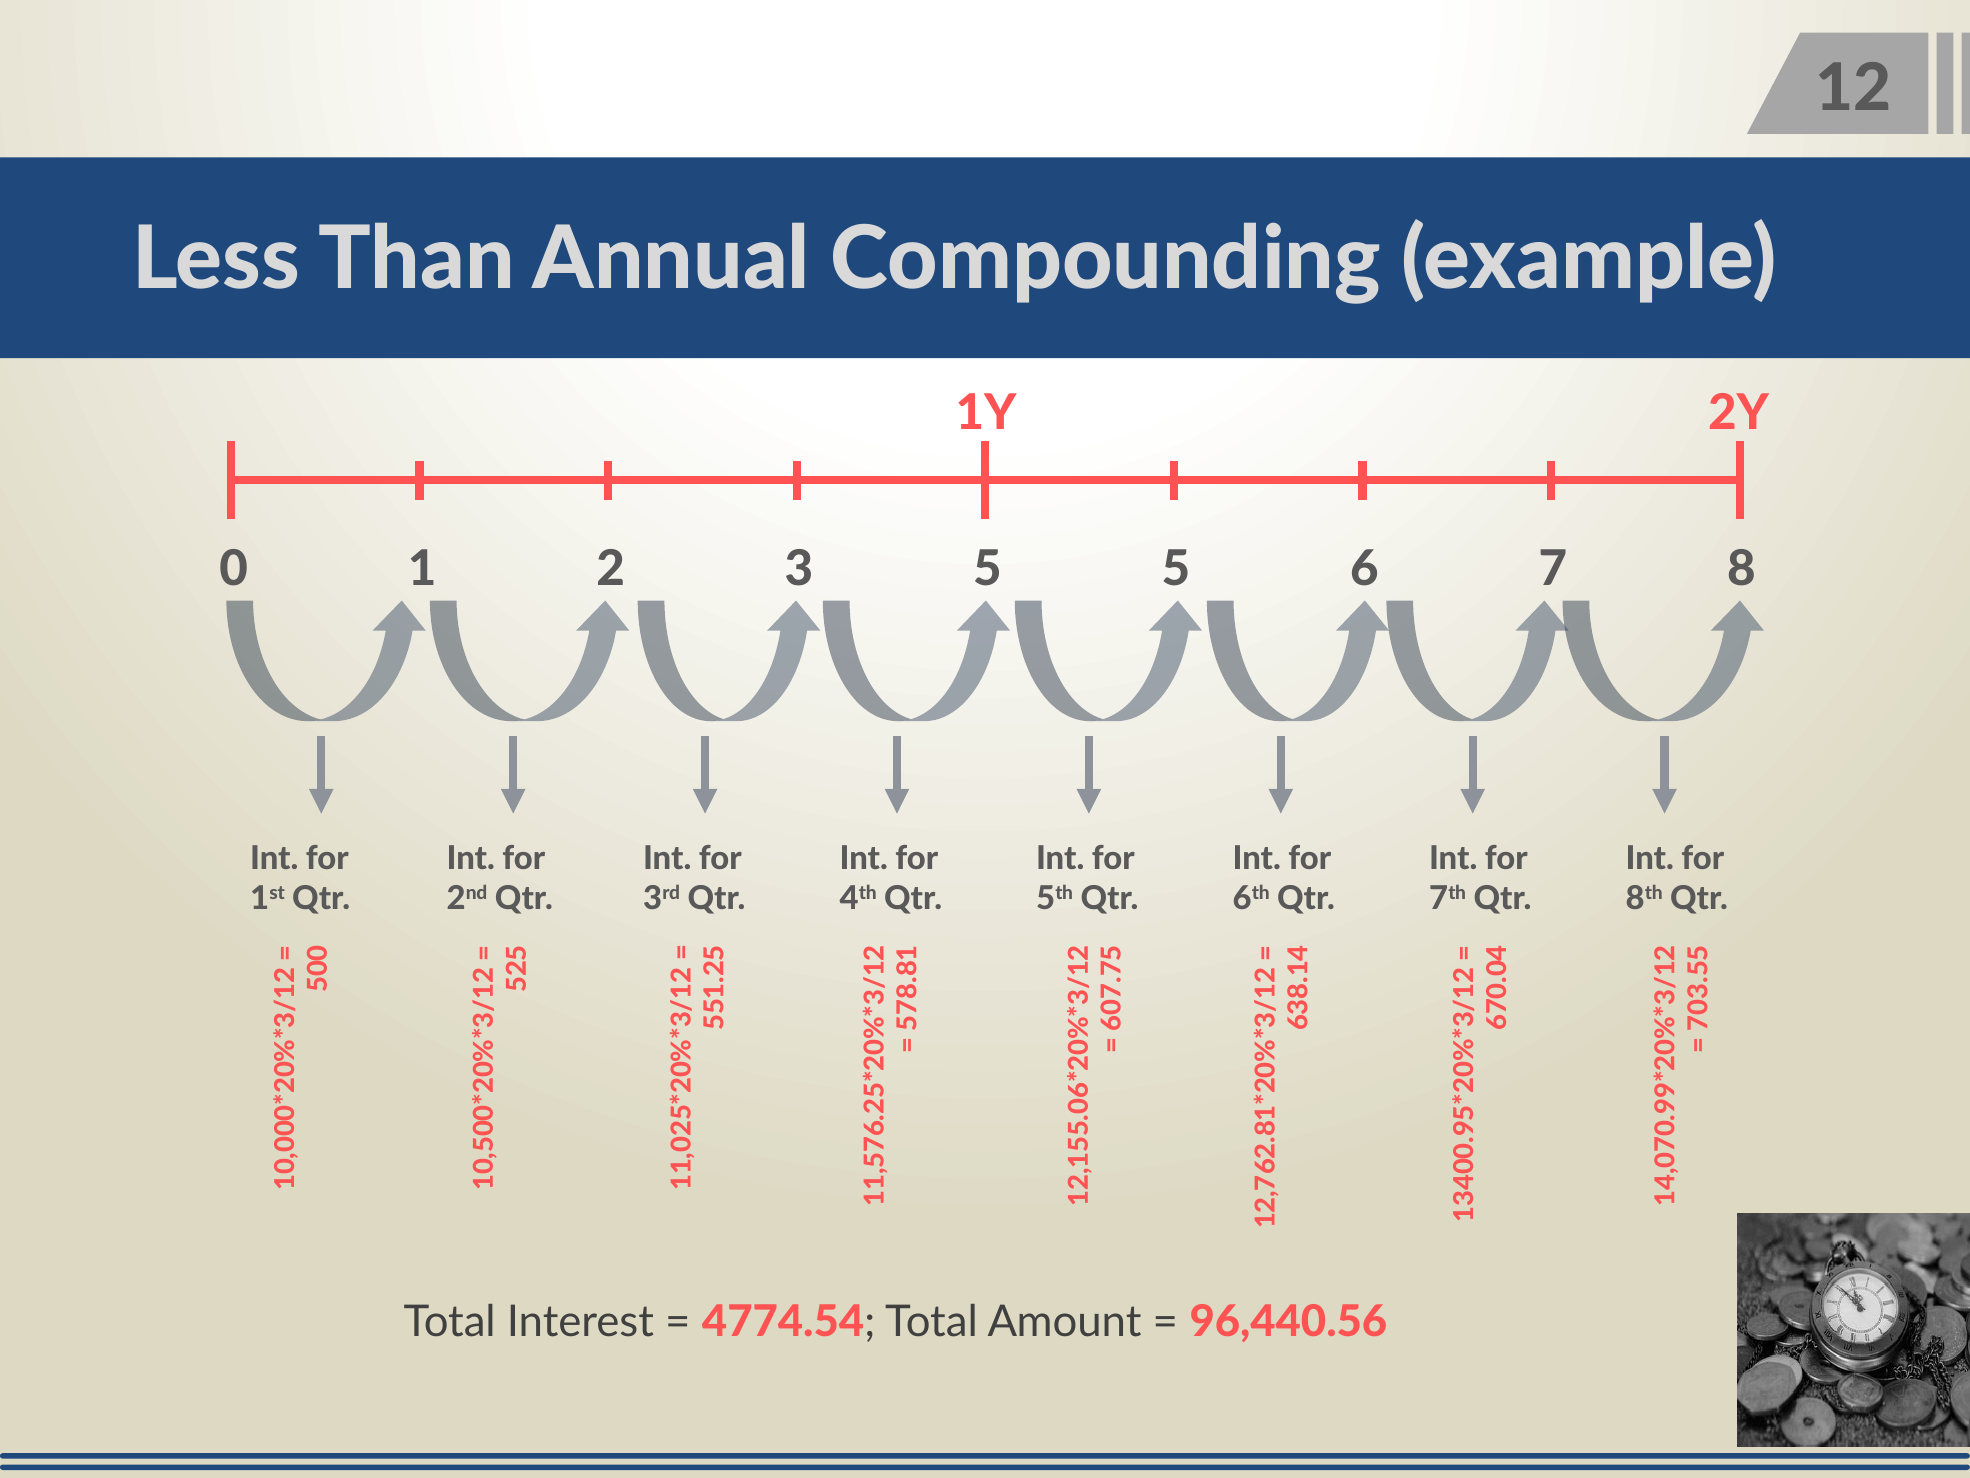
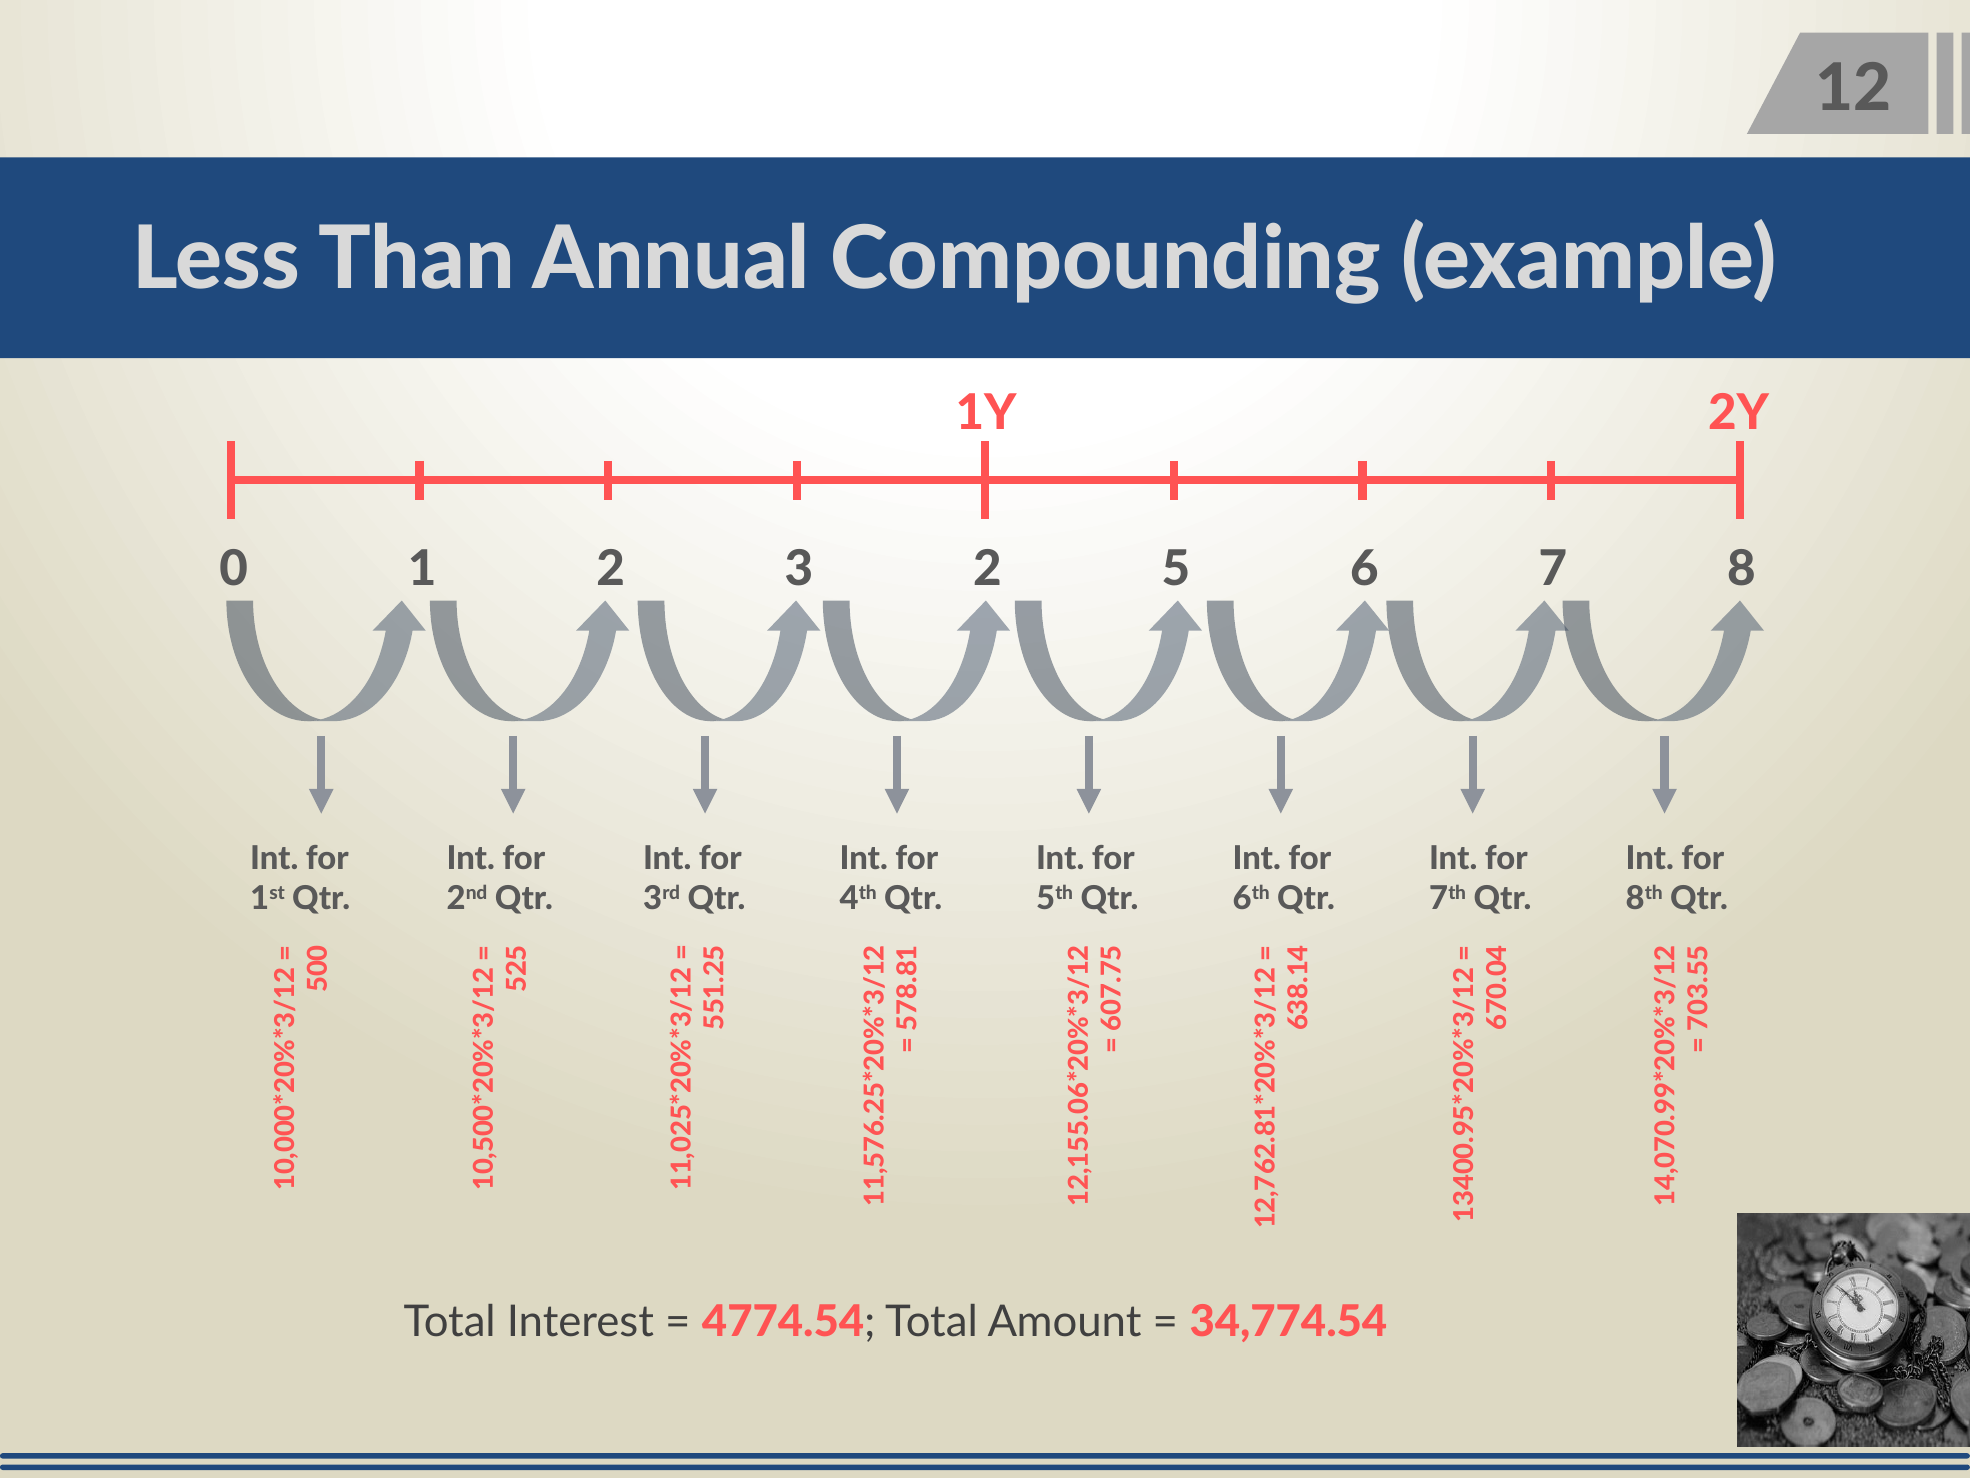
3 5: 5 -> 2 (987, 569)
96,440.56: 96,440.56 -> 34,774.54 (1288, 1322)
